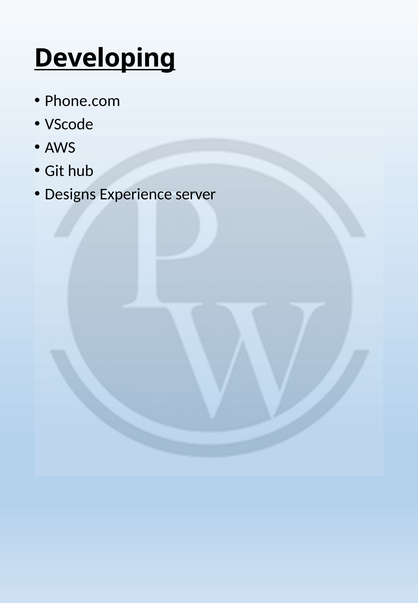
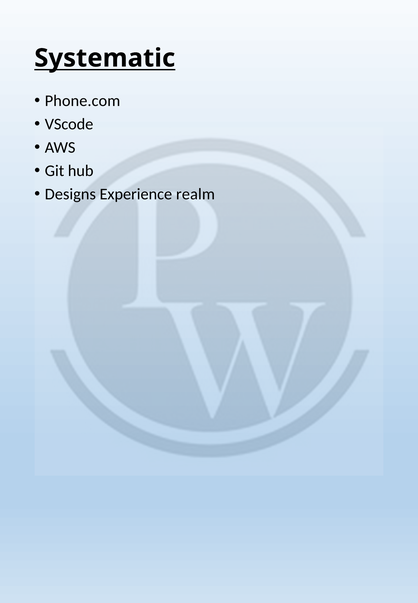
Developing: Developing -> Systematic (105, 58)
server: server -> realm (195, 194)
